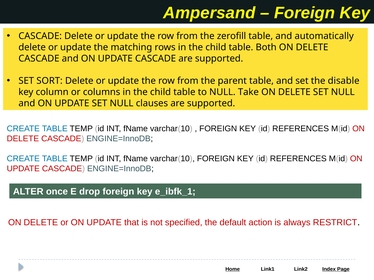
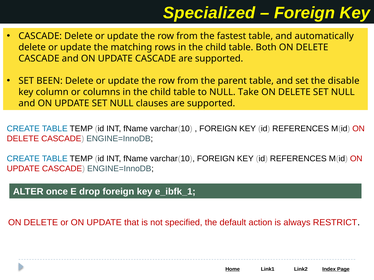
Ampersand: Ampersand -> Specialized (209, 13)
zerofill: zerofill -> fastest (231, 36)
SORT: SORT -> BEEN (50, 81)
